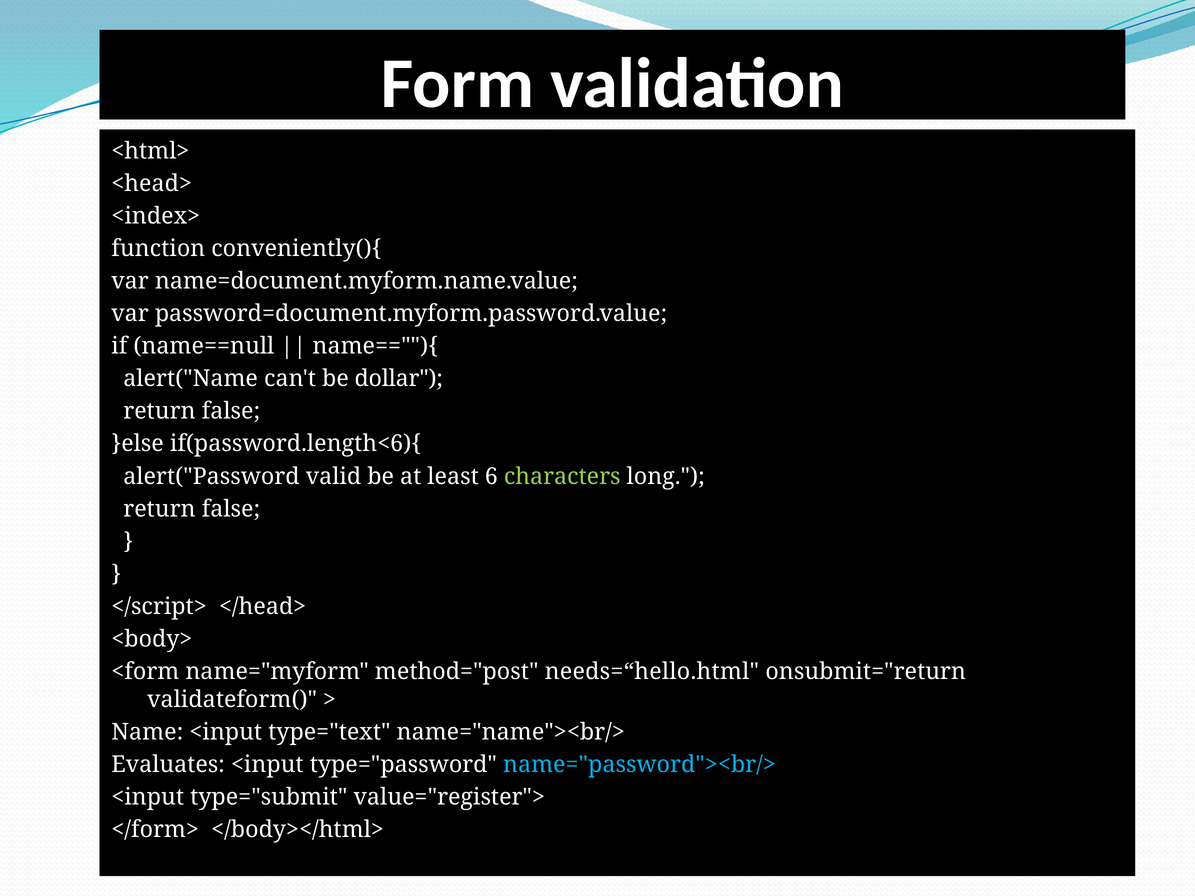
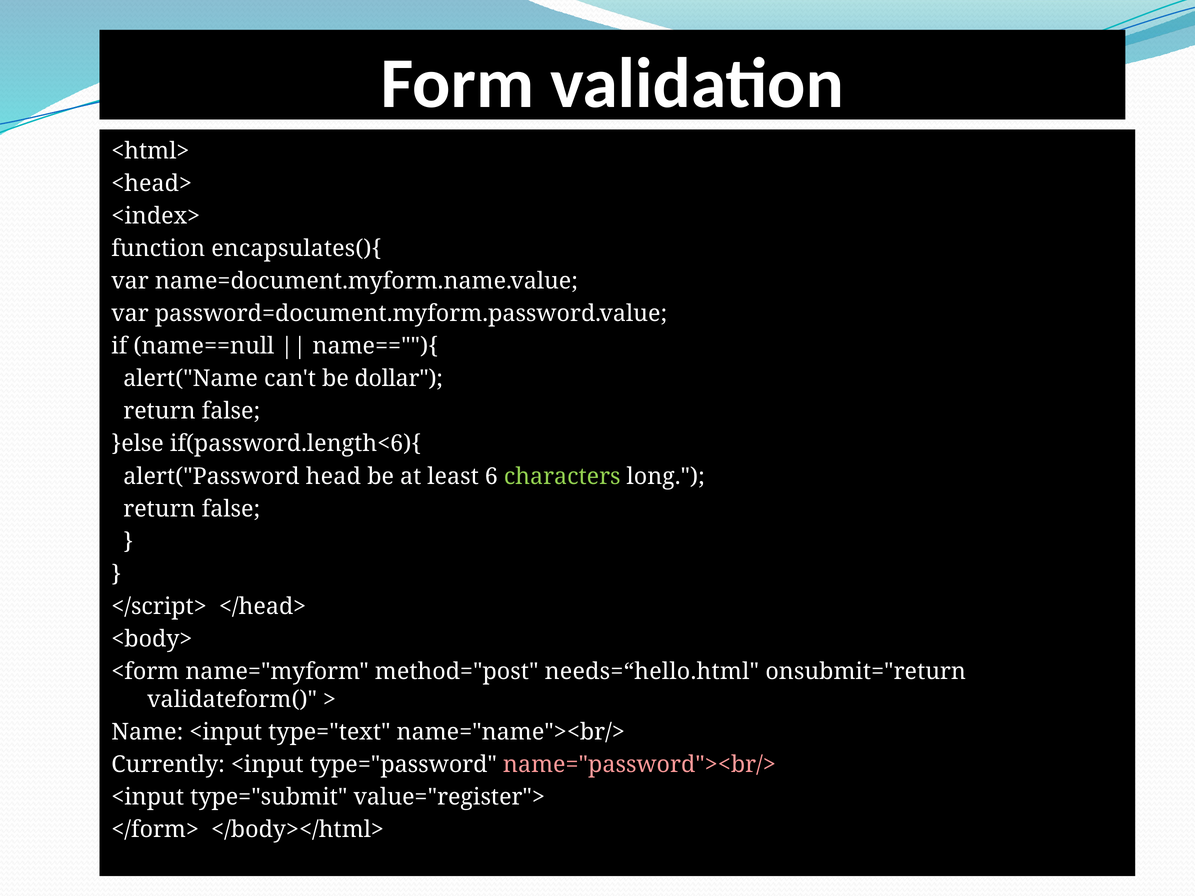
conveniently(){: conveniently(){ -> encapsulates(){ (296, 249)
valid: valid -> head (333, 476)
Evaluates: Evaluates -> Currently (168, 765)
name="password"><br/> colour: light blue -> pink (639, 765)
